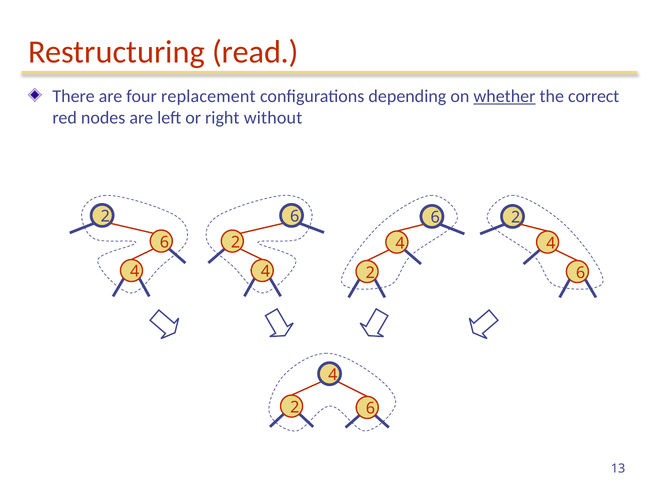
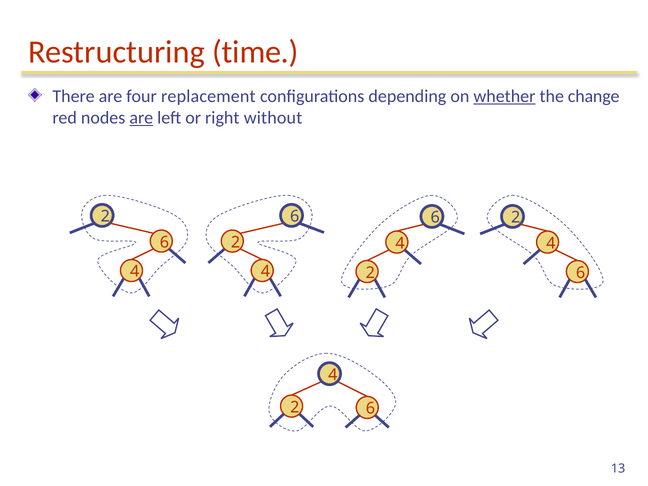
read: read -> time (255, 52)
correct: correct -> change (594, 96)
are underline: none -> present (141, 118)
